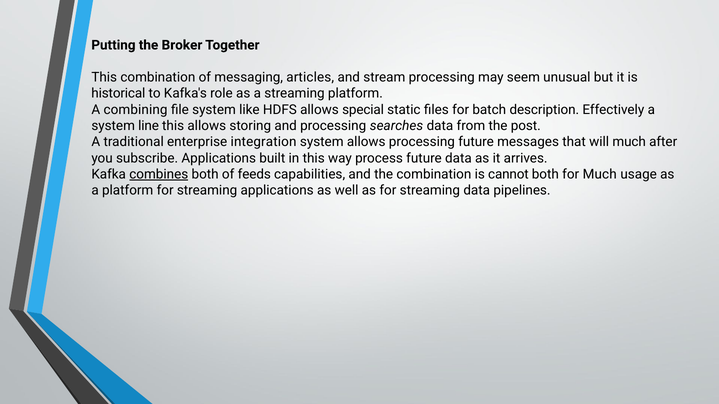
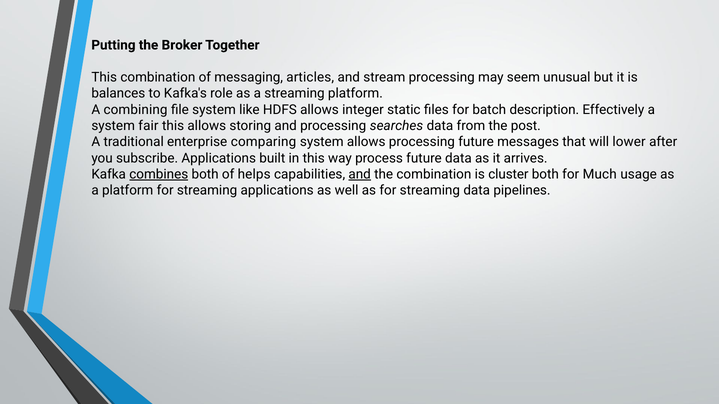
historical: historical -> balances (118, 94)
special: special -> integer (363, 110)
line: line -> fair (148, 126)
integration: integration -> comparing (264, 142)
will much: much -> lower (629, 142)
feeds: feeds -> helps (254, 174)
and underline: none -> present (360, 174)
cannot: cannot -> cluster (508, 174)
